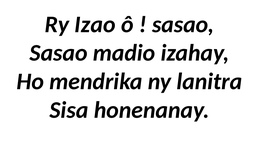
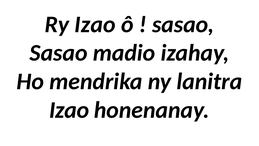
Sisa: Sisa -> Izao (69, 110)
